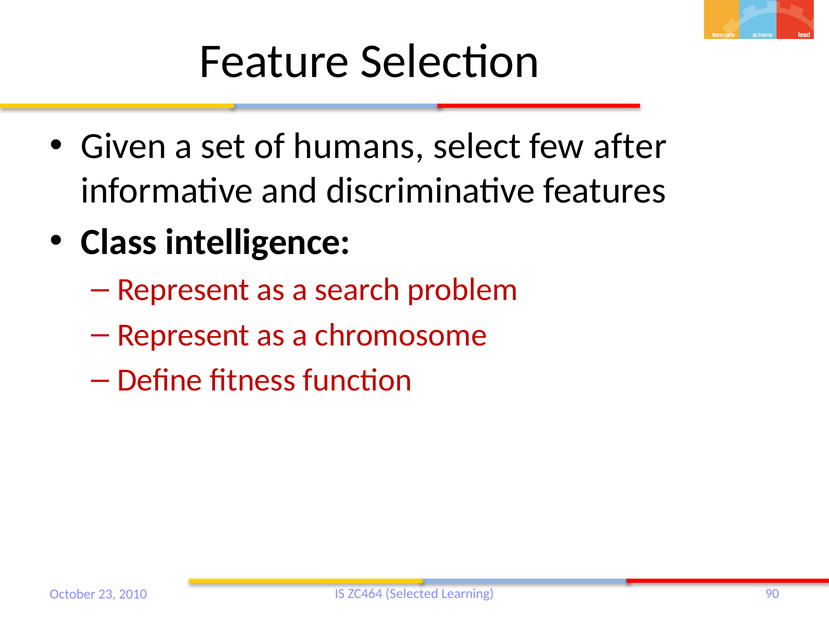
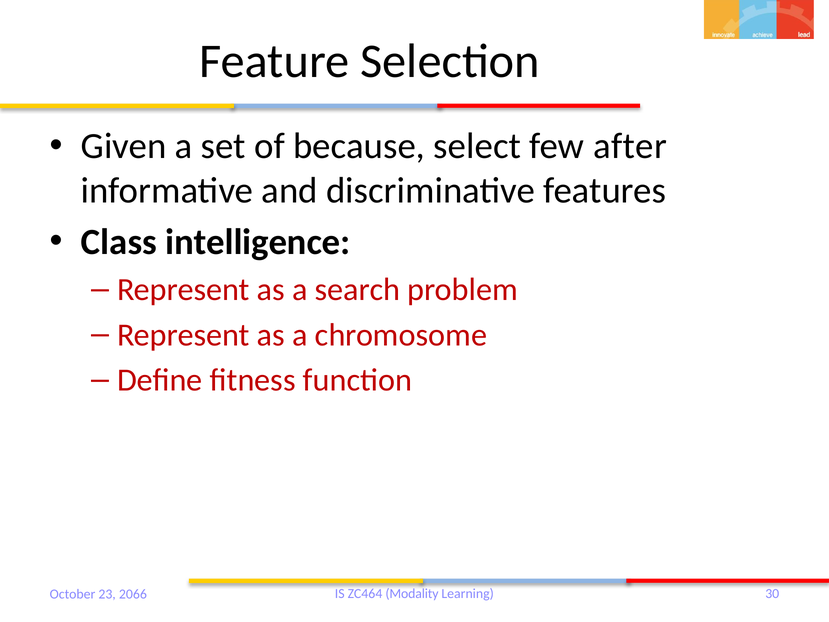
humans: humans -> because (359, 146)
Selected: Selected -> Modality (412, 594)
90: 90 -> 30 (772, 594)
2010: 2010 -> 2066 (133, 594)
